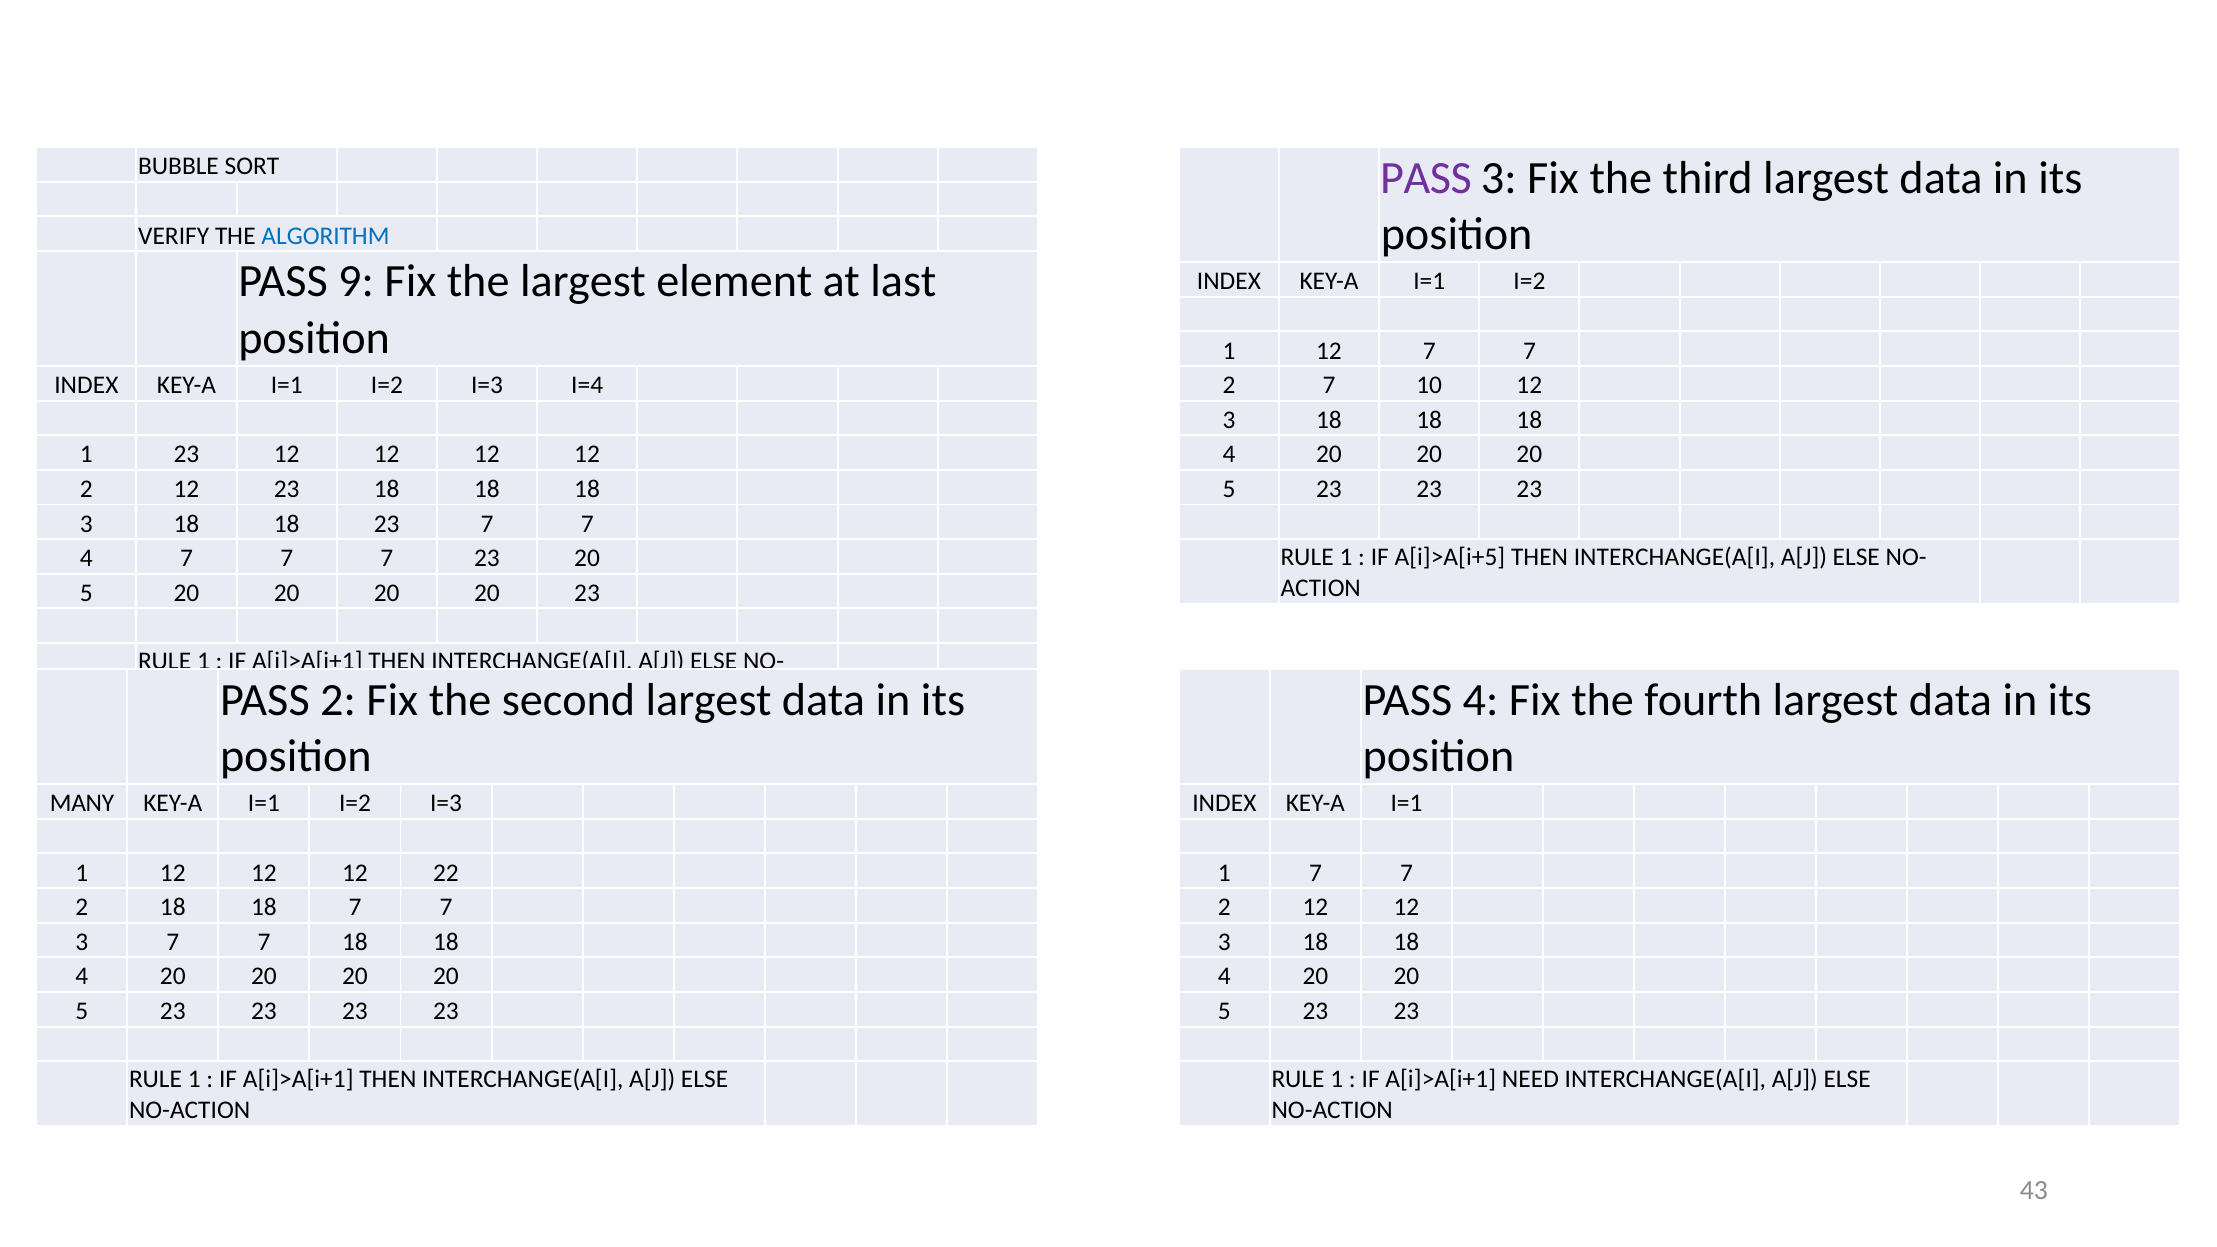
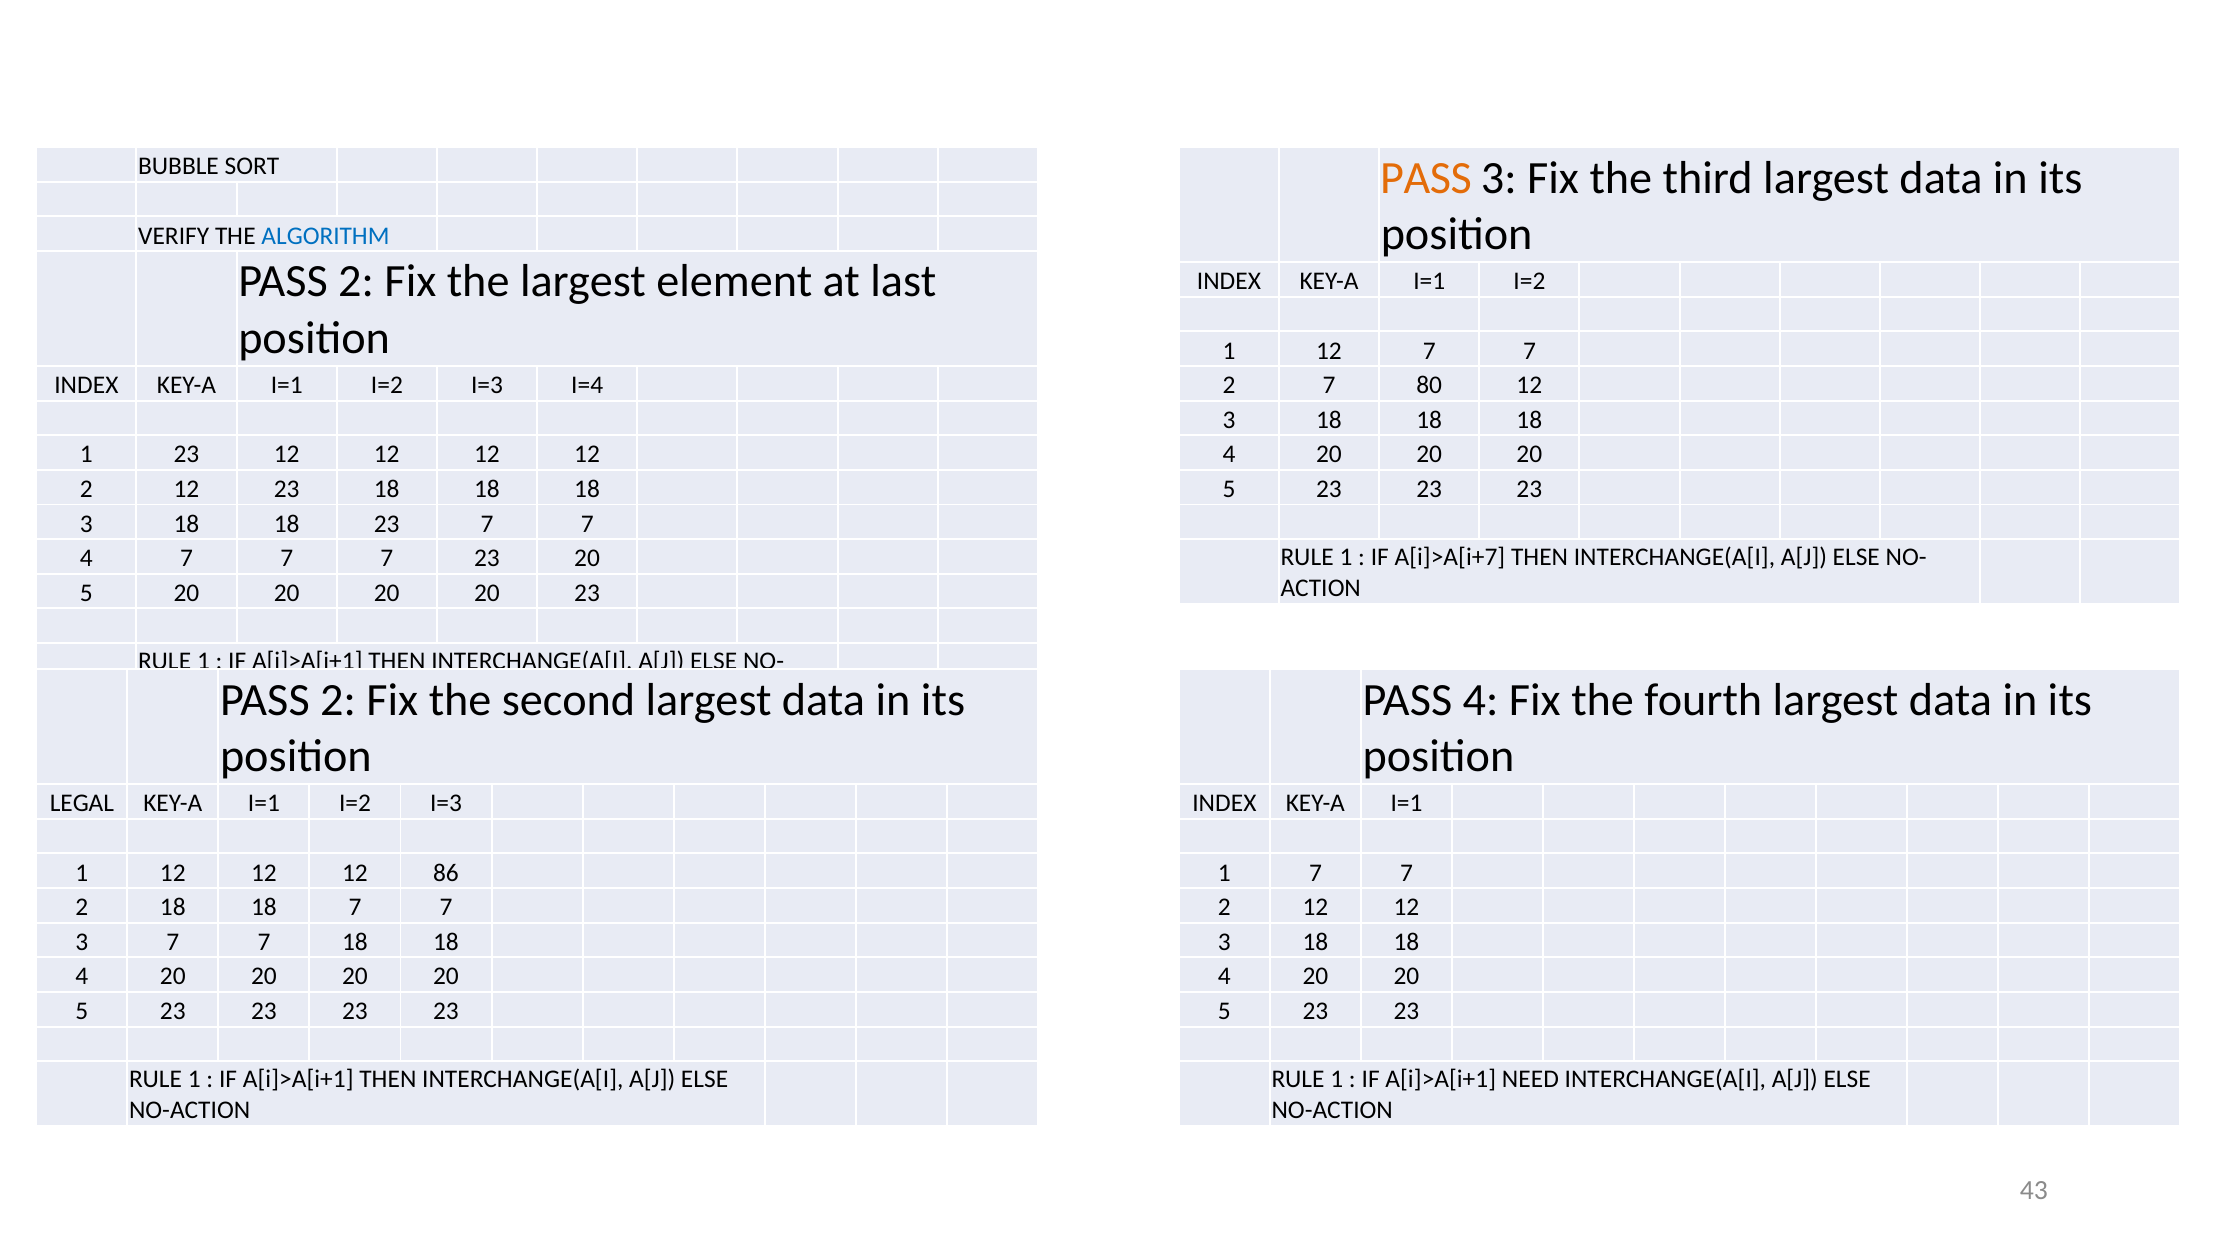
PASS colour: purple -> orange (1426, 178)
PASS 9: 9 -> 2 (356, 282)
10: 10 -> 80 (1429, 385)
A[i]>A[i+5: A[i]>A[i+5 -> A[i]>A[i+7 (1450, 557)
MANY: MANY -> LEGAL (82, 803)
22: 22 -> 86 (446, 873)
